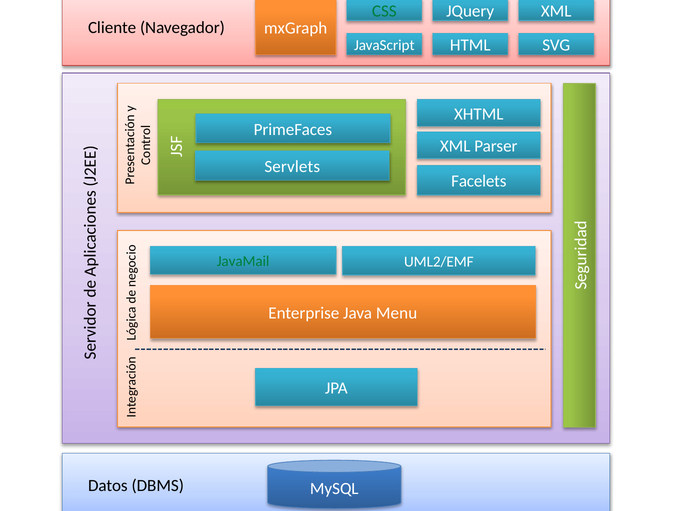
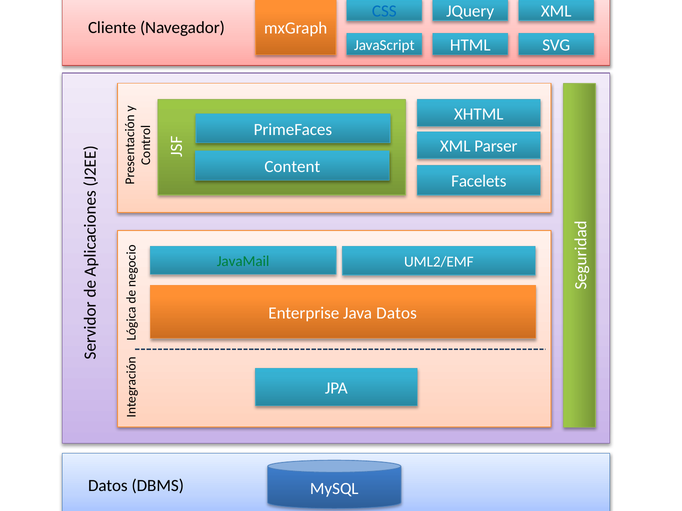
CSS colour: green -> blue (384, 11)
Servlets: Servlets -> Content (292, 167)
Java Menu: Menu -> Datos (397, 313)
